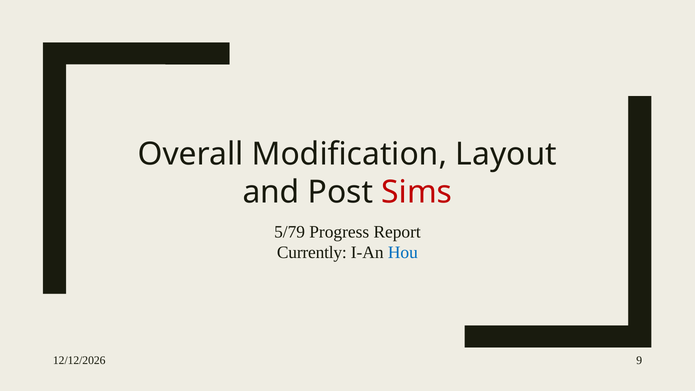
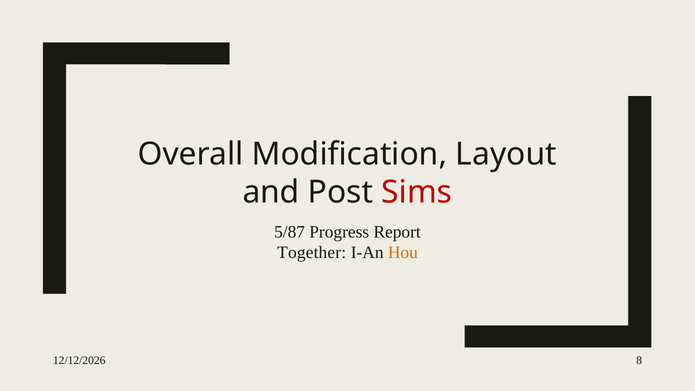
5/79: 5/79 -> 5/87 (290, 232)
Currently: Currently -> Together (312, 253)
Hou colour: blue -> orange (403, 253)
9: 9 -> 8 (639, 360)
